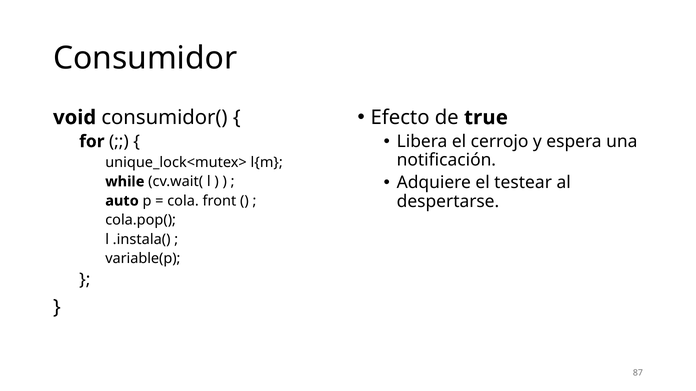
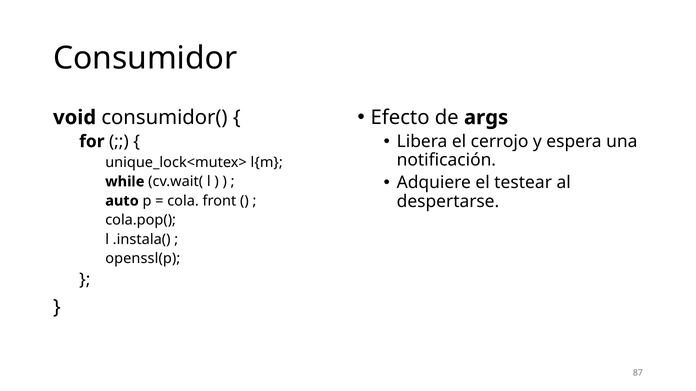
true: true -> args (486, 118)
variable(p: variable(p -> openssl(p (143, 259)
